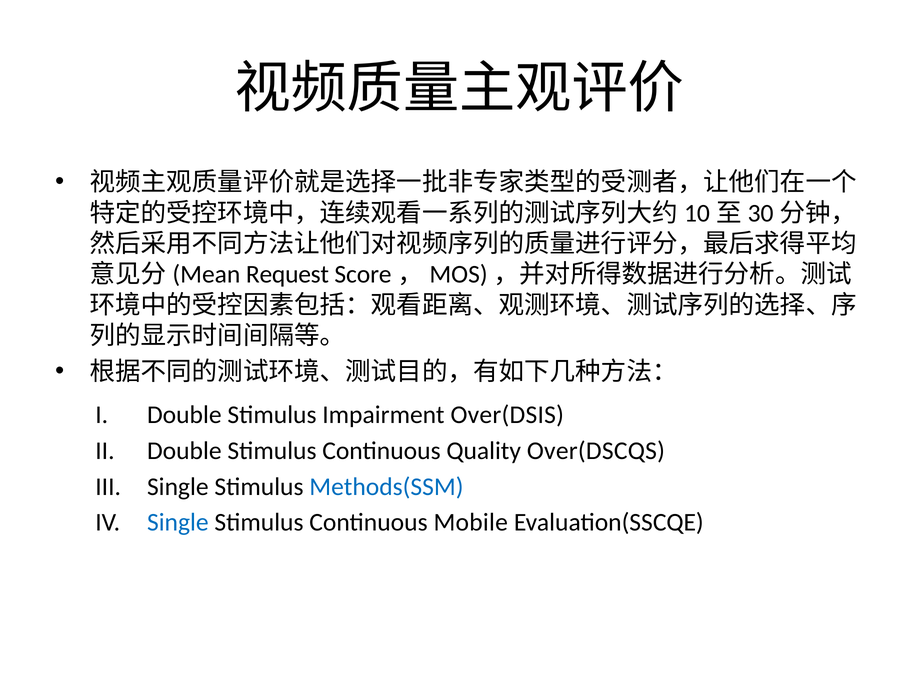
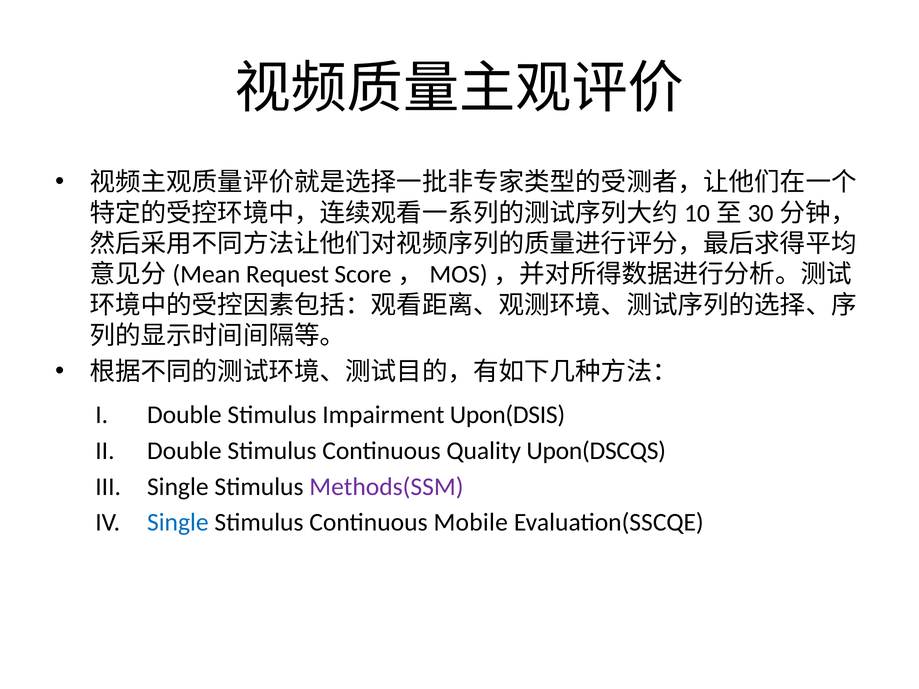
Over(DSIS: Over(DSIS -> Upon(DSIS (507, 415)
Over(DSCQS: Over(DSCQS -> Upon(DSCQS (596, 451)
Methods(SSM colour: blue -> purple (386, 487)
